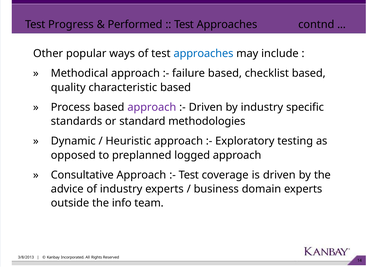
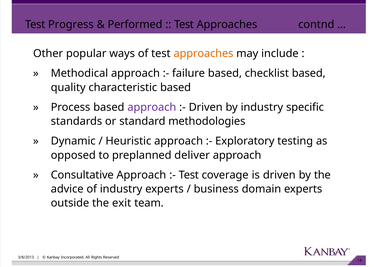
approaches colour: blue -> orange (203, 54)
logged: logged -> deliver (192, 155)
info: info -> exit (122, 203)
